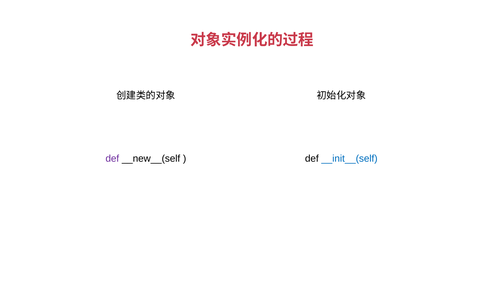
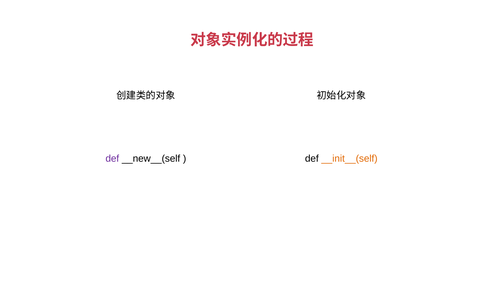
__init__(self colour: blue -> orange (349, 158)
